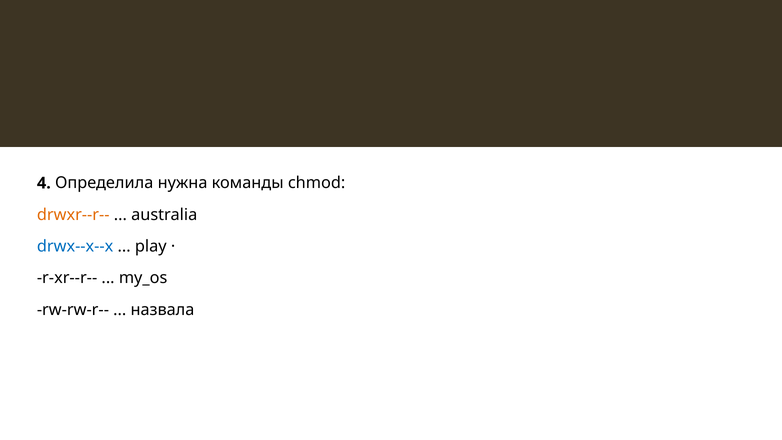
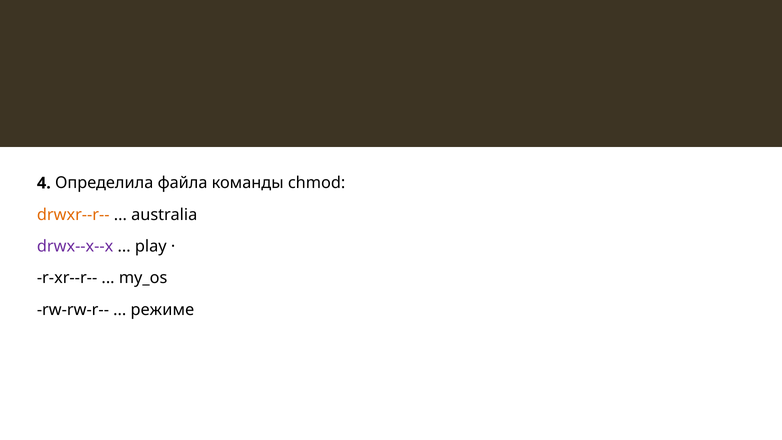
нужна: нужна -> файла (183, 183)
drwx--x--x colour: blue -> purple (75, 246)
назвала: назвала -> режиме (162, 310)
